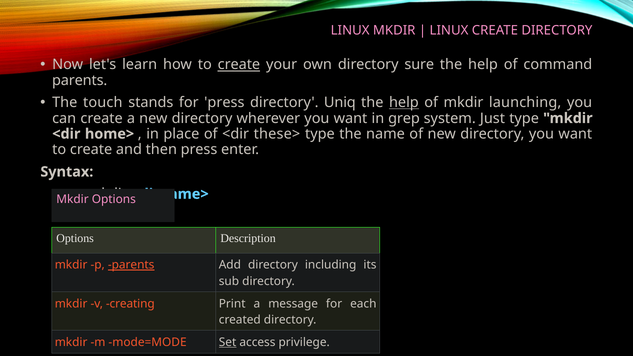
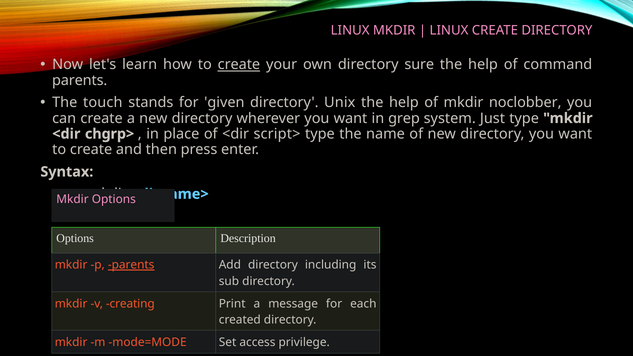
for press: press -> given (224, 103)
Uniq: Uniq -> Unix (340, 103)
help underline: present -> none (404, 103)
launching: launching -> noclobber (525, 103)
home>: home> -> chgrp> (110, 134)
these>: these> -> script> (277, 134)
Set underline: present -> none (228, 342)
